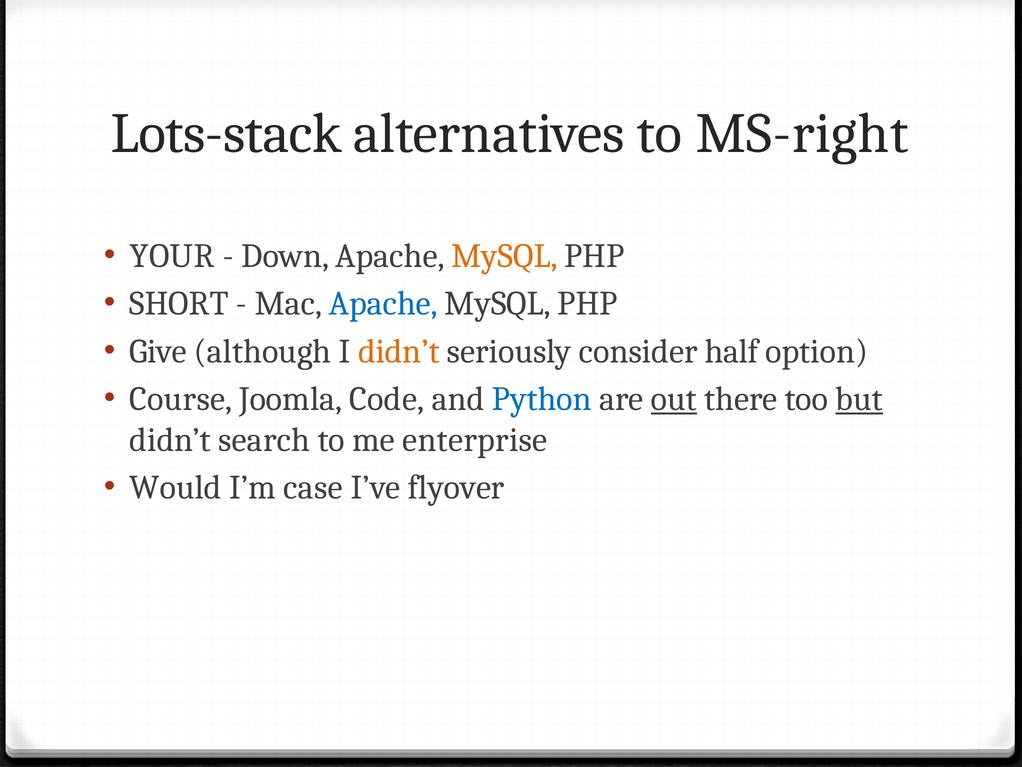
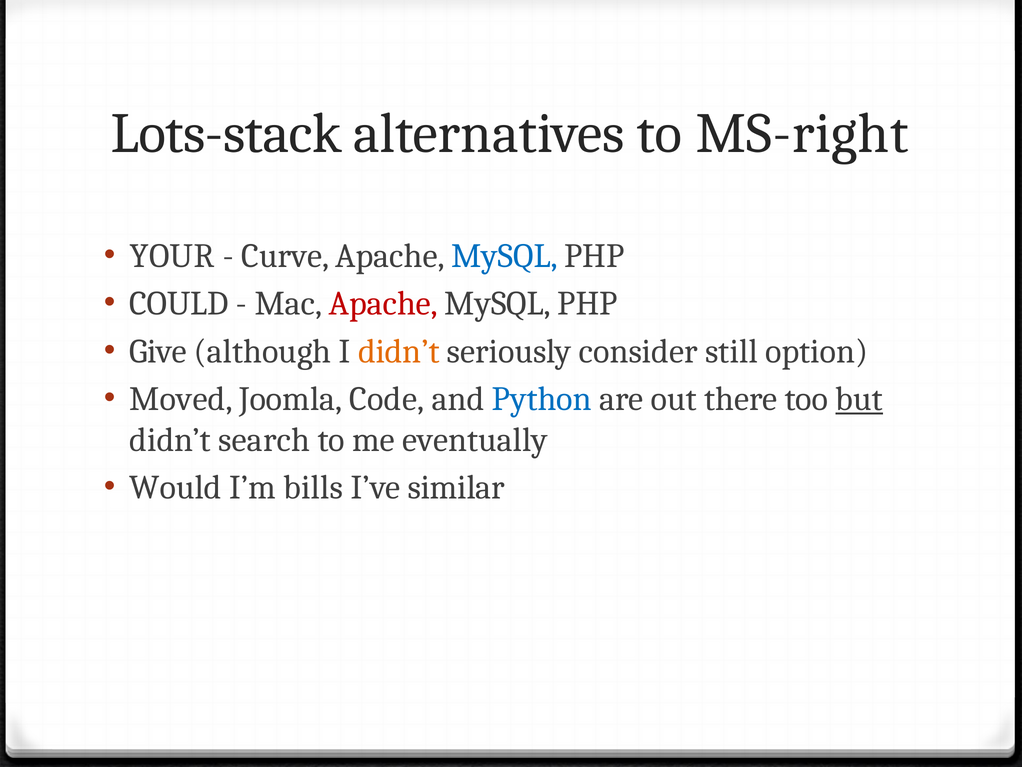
Down: Down -> Curve (285, 256)
MySQL colour: orange -> blue (504, 256)
SHORT: SHORT -> COULD (179, 303)
Apache colour: blue -> red (383, 303)
half: half -> still (731, 351)
Course: Course -> Moved (181, 399)
out underline: present -> none (674, 399)
enterprise: enterprise -> eventually (475, 440)
case: case -> bills (313, 487)
flyover: flyover -> similar (456, 487)
